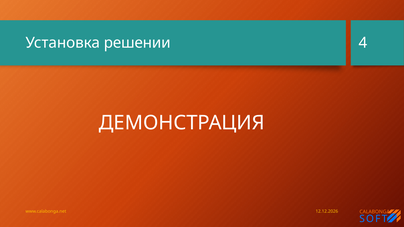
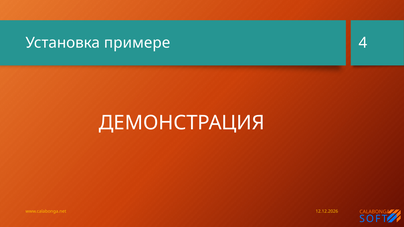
решении: решении -> примере (137, 43)
